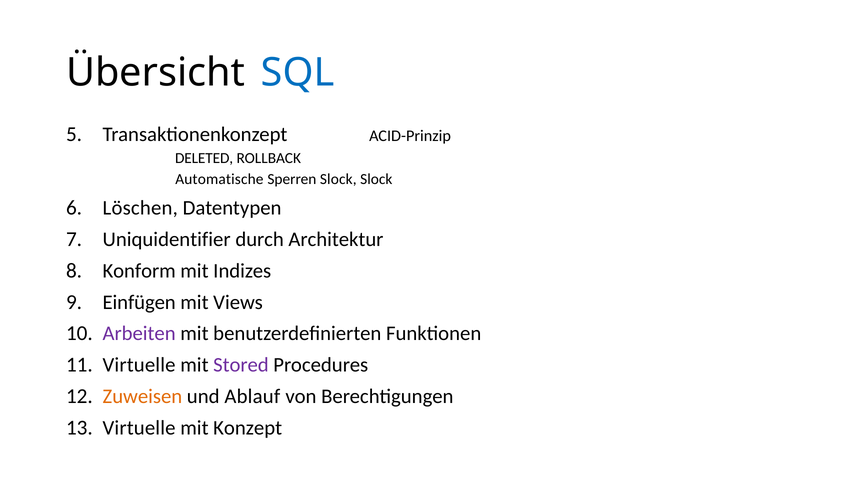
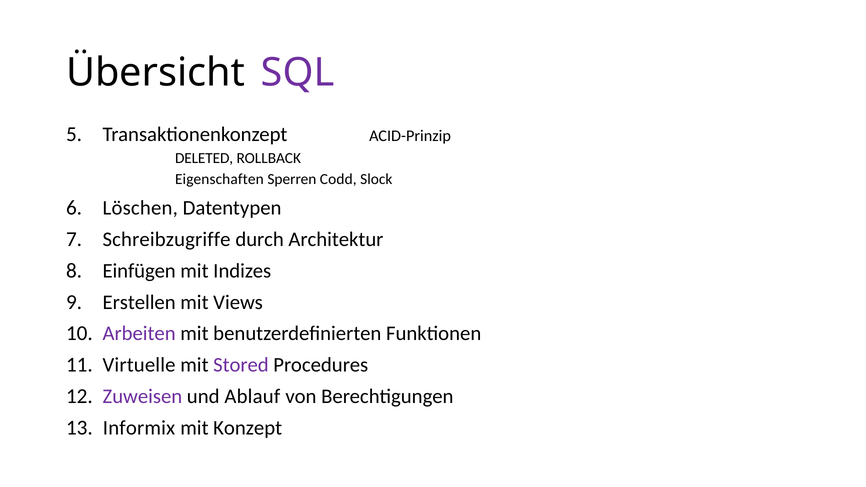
SQL colour: blue -> purple (298, 73)
Automatische: Automatische -> Eigenschaften (219, 179)
Sperren Slock: Slock -> Codd (338, 179)
Uniquidentifier: Uniquidentifier -> Schreibzugriffe (167, 239)
Konform: Konform -> Einfügen (139, 271)
Einfügen: Einfügen -> Erstellen (139, 302)
Zuweisen colour: orange -> purple (142, 397)
Virtuelle: Virtuelle -> Informix (139, 428)
